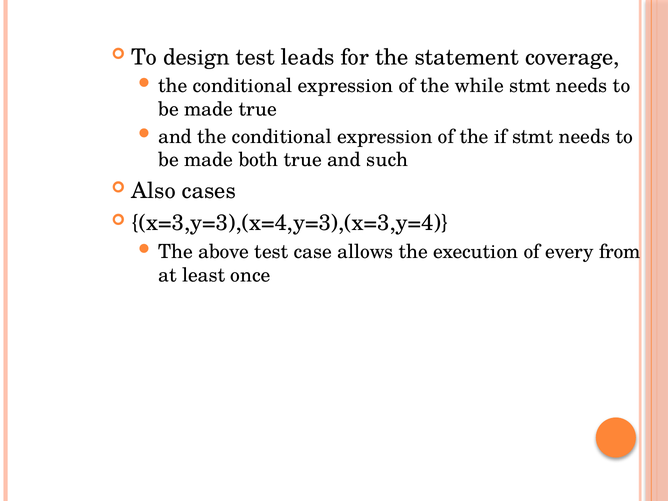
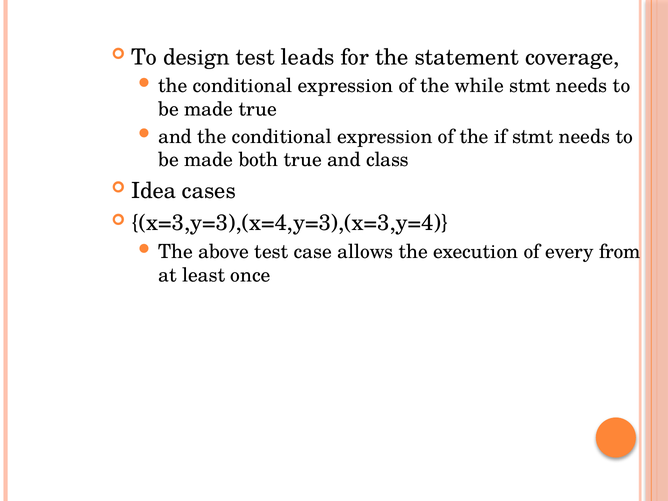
such: such -> class (388, 160)
Also: Also -> Idea (154, 191)
